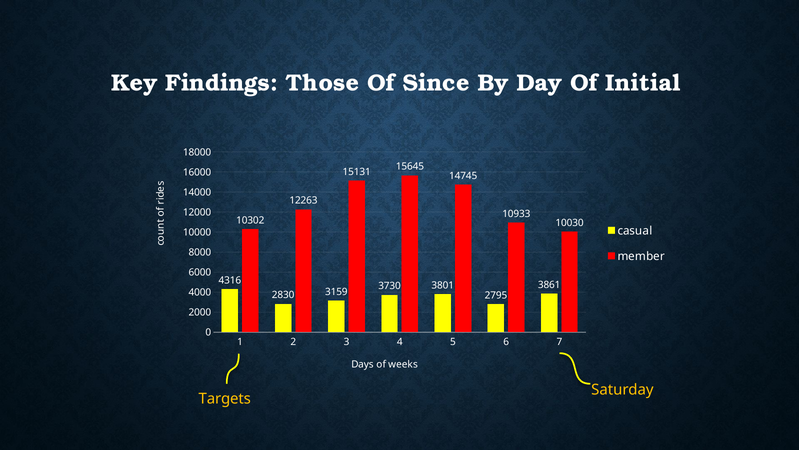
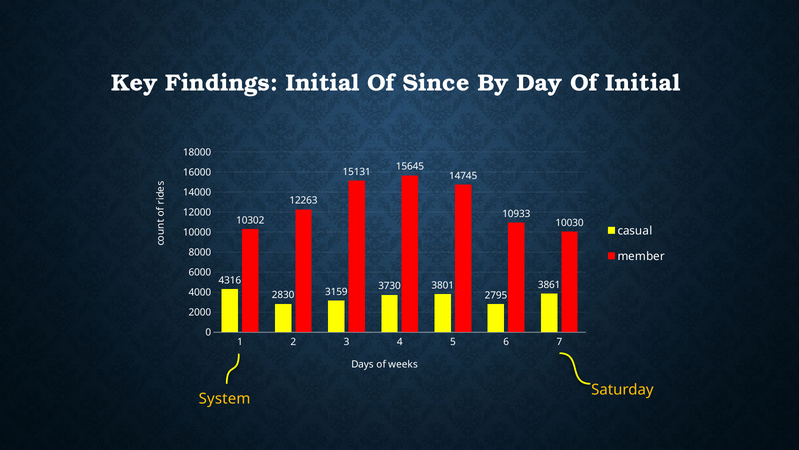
Findings Those: Those -> Initial (323, 83)
Targets: Targets -> System (225, 398)
